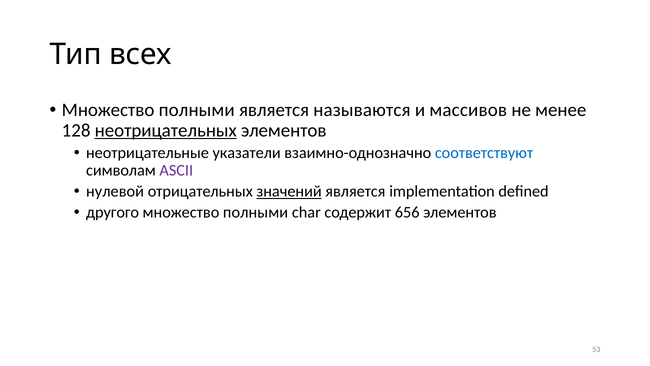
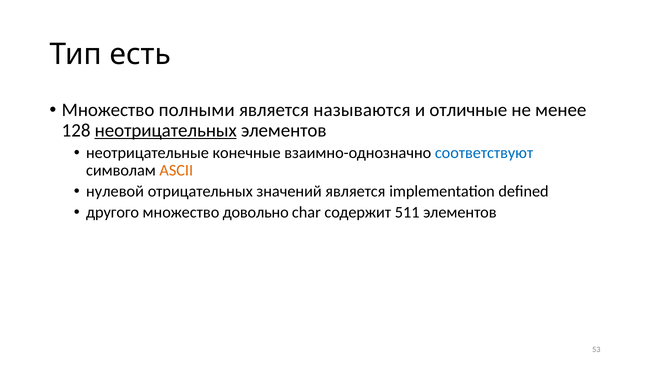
всех: всех -> есть (140, 55)
массивов: массивов -> отличные (468, 110)
указатели: указатели -> конечные (247, 153)
ASCII colour: purple -> orange (176, 170)
значений underline: present -> none (289, 191)
полными: полными -> довольно (256, 212)
656: 656 -> 511 (407, 212)
